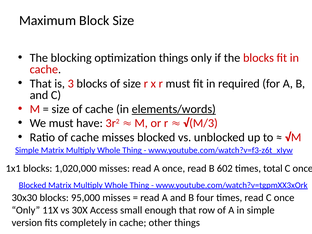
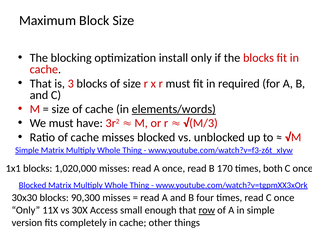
optimization things: things -> install (173, 58)
602: 602 -> 170 (225, 168)
total: total -> both (273, 168)
95,000: 95,000 -> 90,300 (86, 198)
row underline: none -> present (207, 210)
